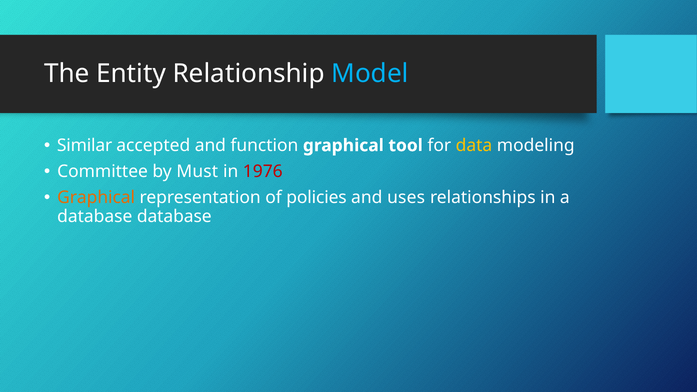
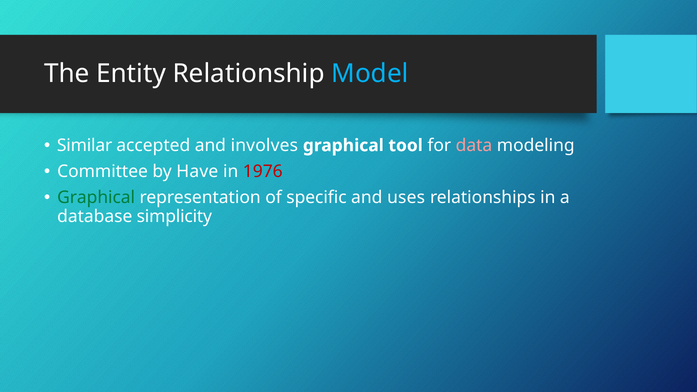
function: function -> involves (264, 146)
data colour: yellow -> pink (474, 146)
Must: Must -> Have (197, 172)
Graphical colour: orange -> green (96, 198)
policies: policies -> specific (316, 198)
database database: database -> simplicity (174, 216)
